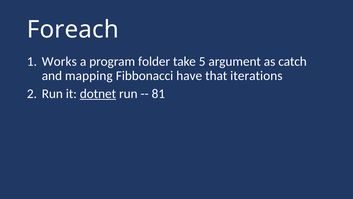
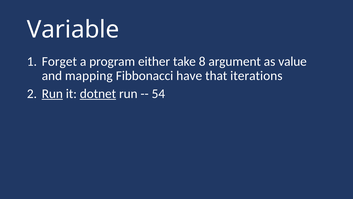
Foreach: Foreach -> Variable (73, 30)
Works: Works -> Forget (59, 61)
folder: folder -> either (154, 61)
5: 5 -> 8 (202, 61)
catch: catch -> value (293, 61)
Run underline: none -> present (52, 94)
81: 81 -> 54 (158, 94)
